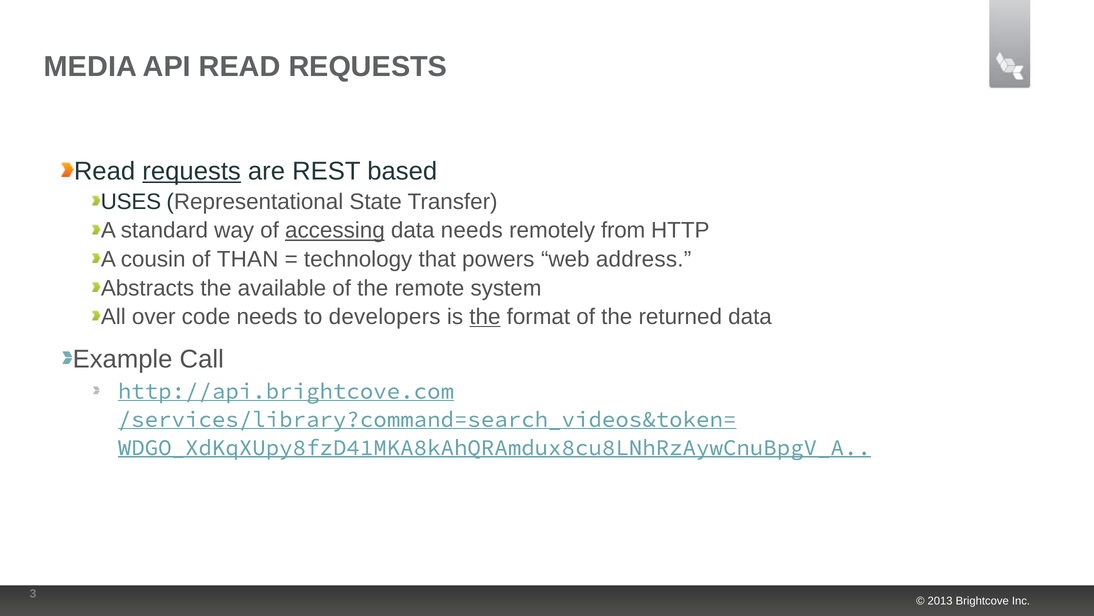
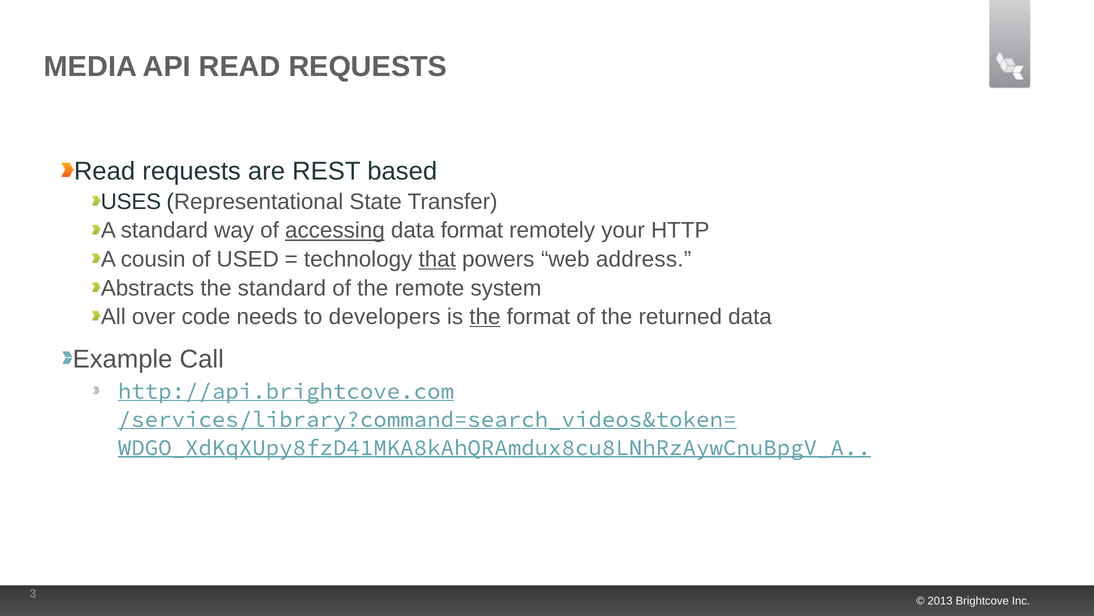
requests underline: present -> none (192, 171)
data needs: needs -> format (472, 230)
from: from -> your (623, 230)
THAN: THAN -> USED (248, 259)
that underline: none -> present (437, 259)
the available: available -> standard (282, 288)
